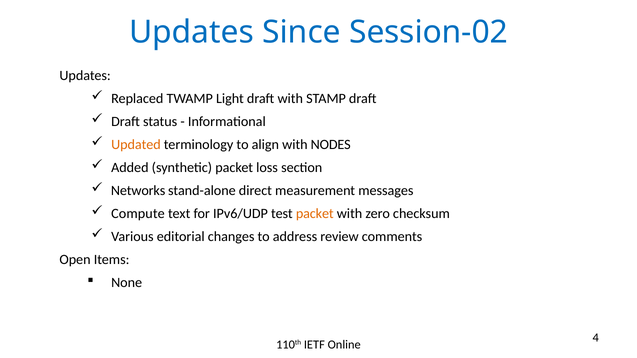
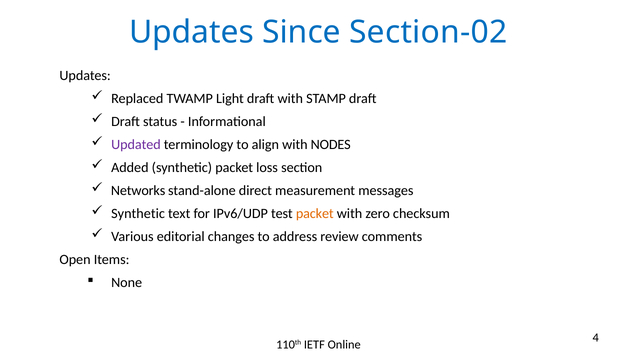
Session-02: Session-02 -> Section-02 (428, 32)
Updated colour: orange -> purple (136, 145)
Compute: Compute -> Synthetic (138, 214)
